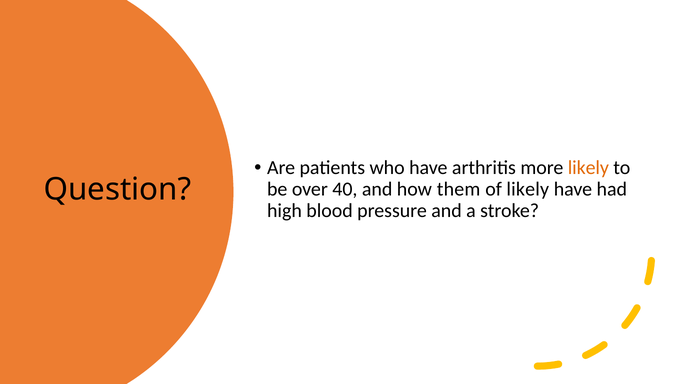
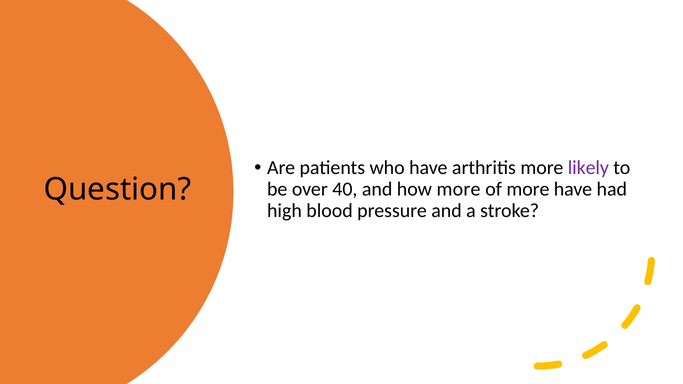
likely colour: orange -> purple (588, 168)
how them: them -> more (459, 189)
of likely: likely -> more (528, 189)
